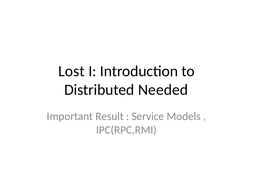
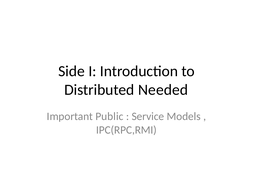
Lost: Lost -> Side (72, 71)
Result: Result -> Public (109, 116)
